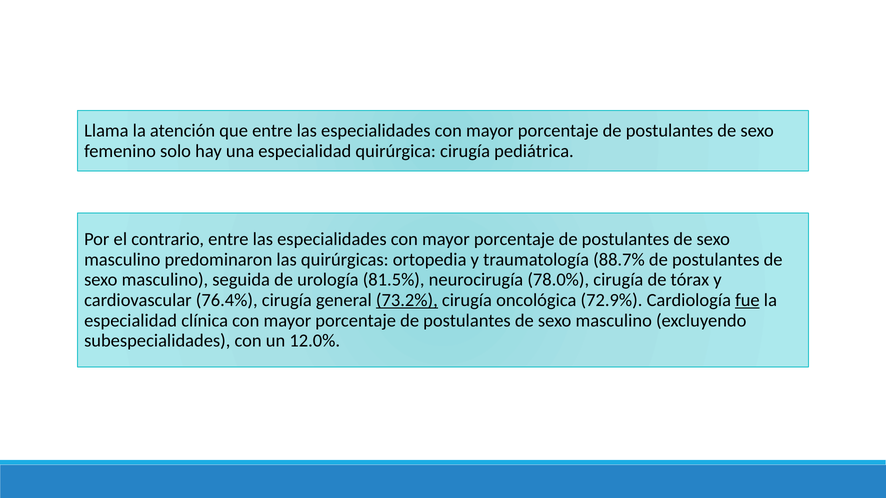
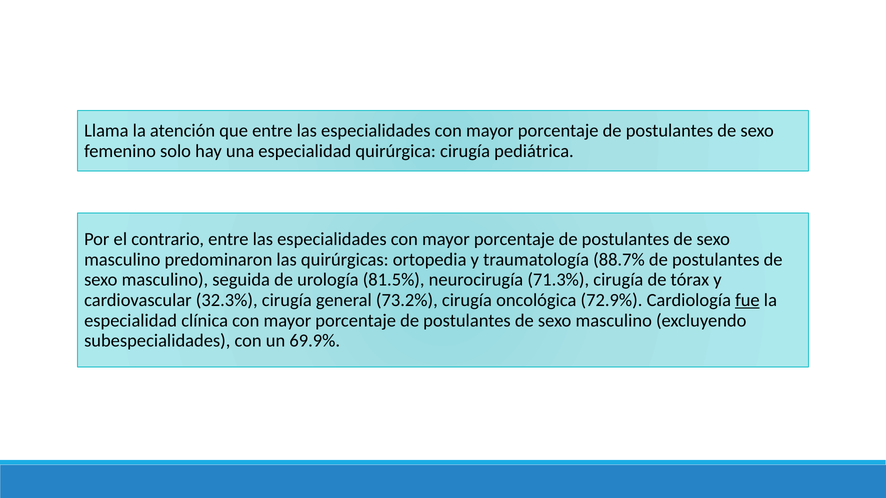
78.0%: 78.0% -> 71.3% (558, 280)
76.4%: 76.4% -> 32.3% (227, 300)
73.2% underline: present -> none (407, 300)
12.0%: 12.0% -> 69.9% (315, 341)
